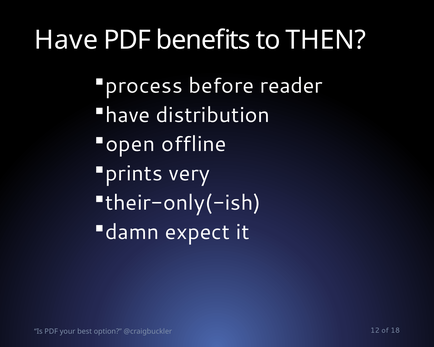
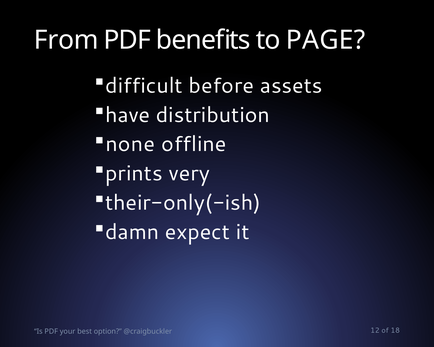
Have: Have -> From (66, 40)
THEN: THEN -> PAGE (326, 40)
process: process -> difficult (144, 86)
reader: reader -> assets (291, 86)
open: open -> none (130, 144)
